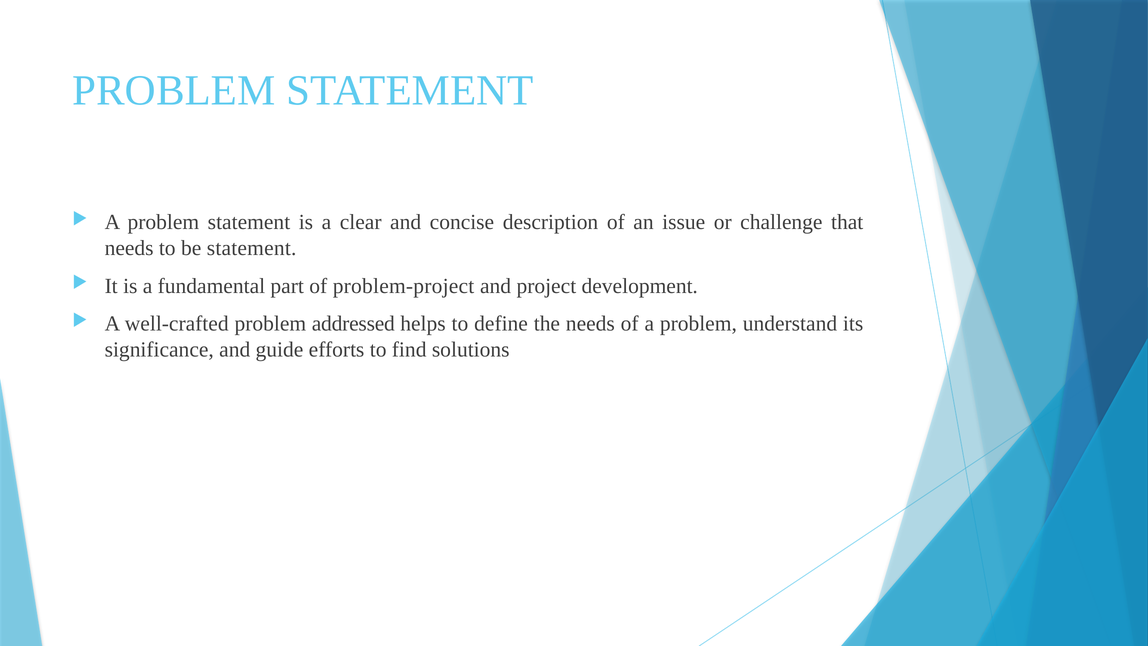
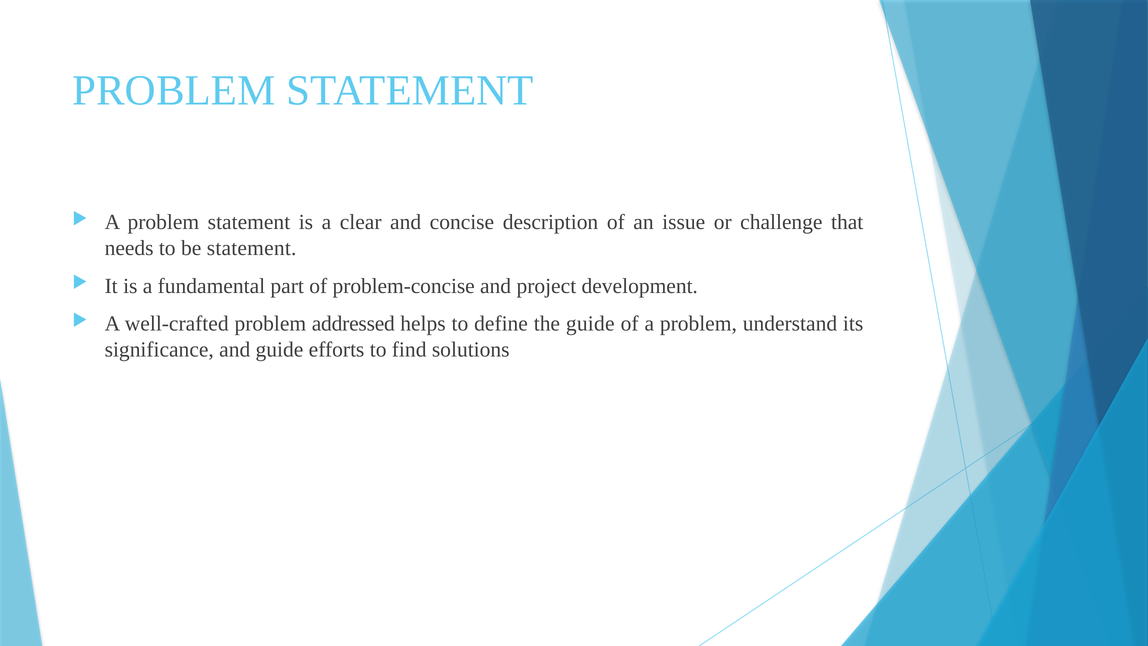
problem-project: problem-project -> problem-concise (404, 286)
the needs: needs -> guide (590, 324)
